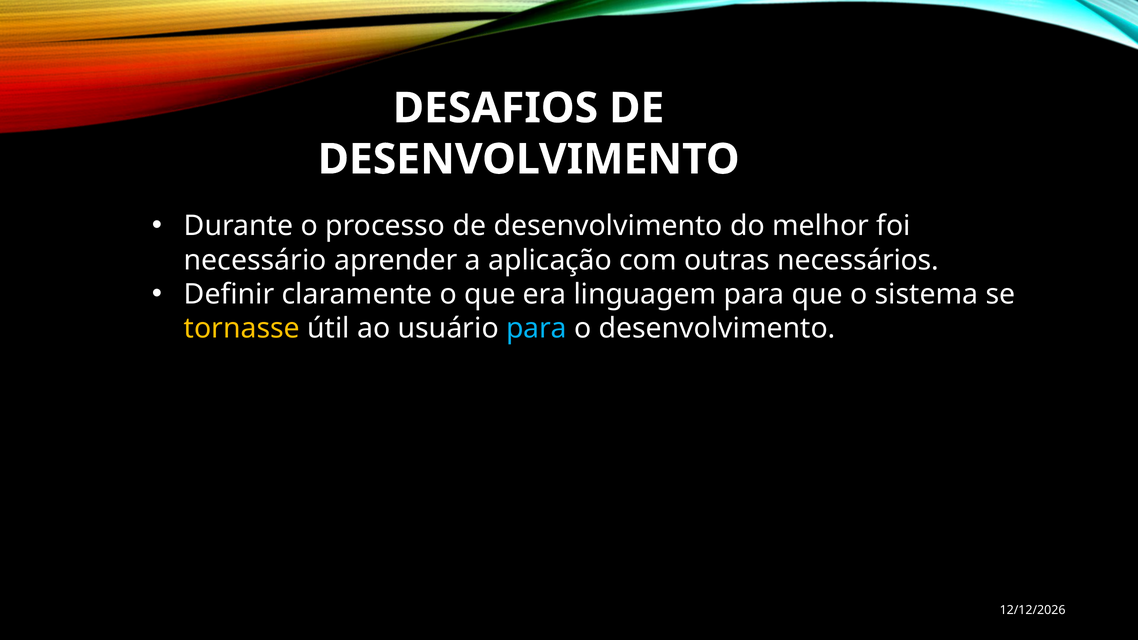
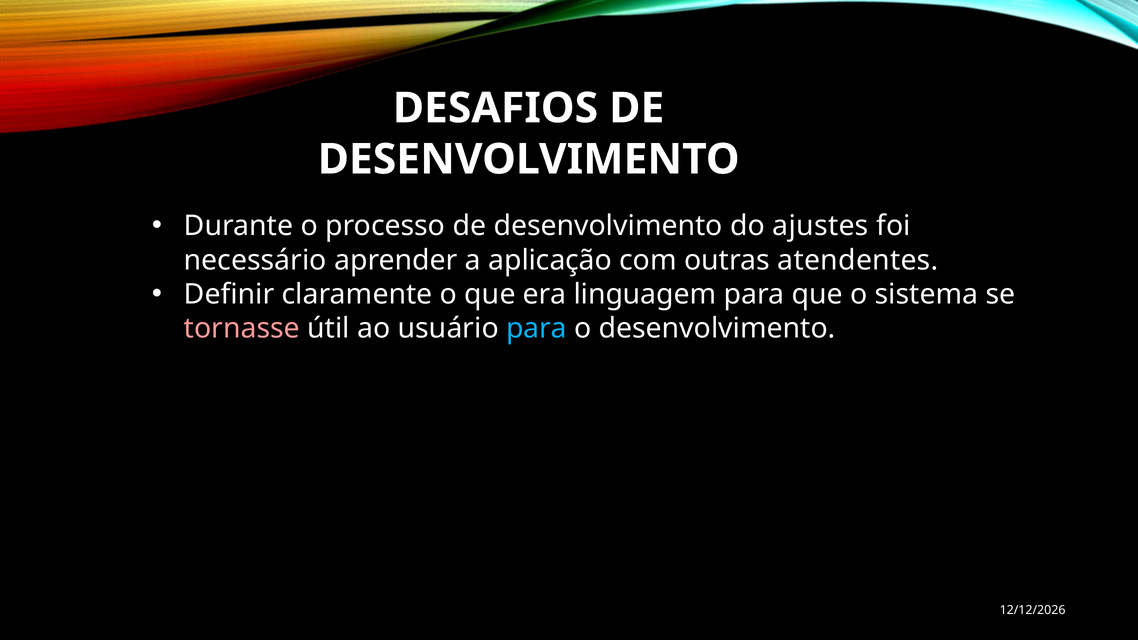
melhor: melhor -> ajustes (821, 226)
necessários: necessários -> atendentes (858, 260)
tornasse colour: yellow -> pink (242, 329)
